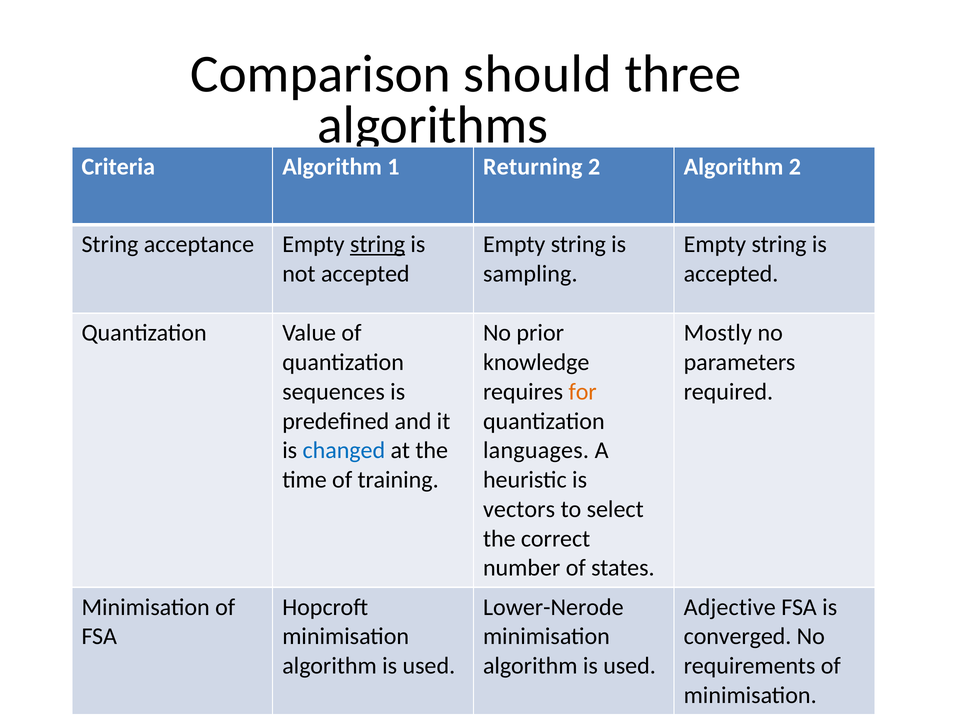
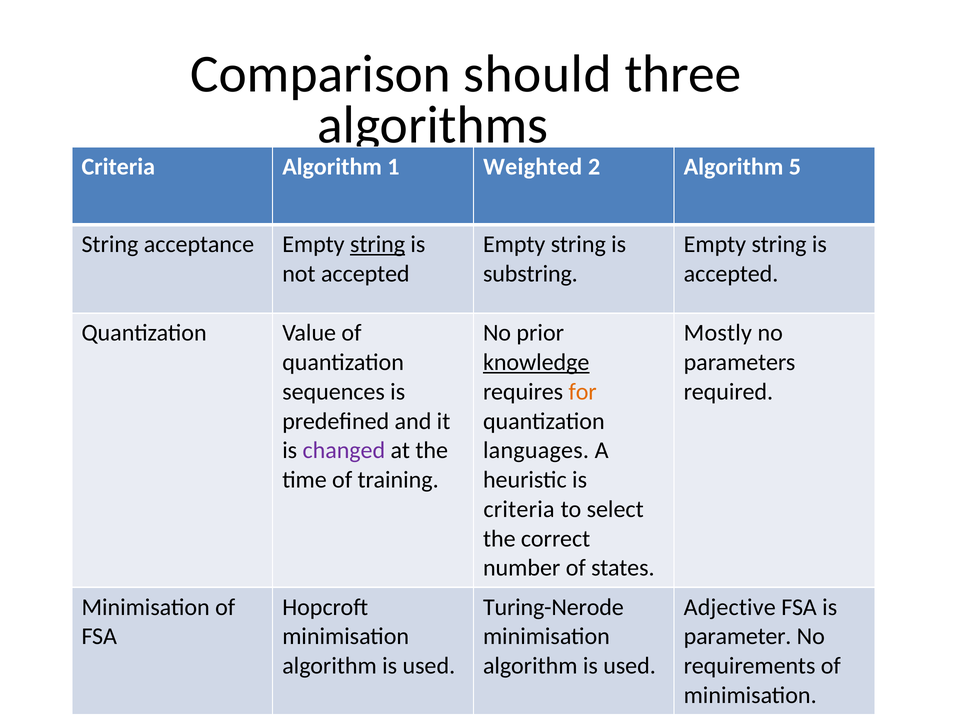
Returning: Returning -> Weighted (533, 167)
Algorithm 2: 2 -> 5 (795, 167)
sampling: sampling -> substring (530, 274)
knowledge underline: none -> present (536, 362)
changed colour: blue -> purple (344, 450)
vectors: vectors -> criteria (519, 509)
Lower-Nerode: Lower-Nerode -> Turing-Nerode (553, 607)
converged: converged -> parameter (738, 636)
